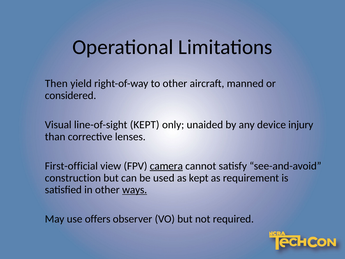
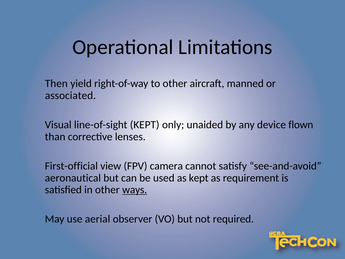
considered: considered -> associated (70, 95)
injury: injury -> flown (301, 125)
camera underline: present -> none (166, 166)
construction: construction -> aeronautical (73, 178)
offers: offers -> aerial (98, 219)
